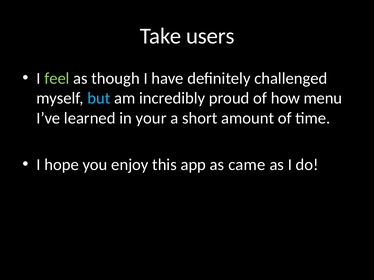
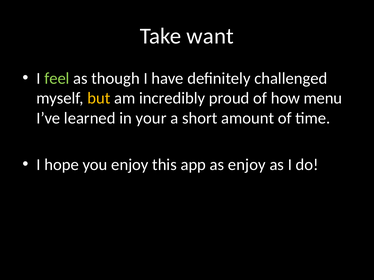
users: users -> want (210, 36)
but colour: light blue -> yellow (99, 98)
as came: came -> enjoy (247, 165)
